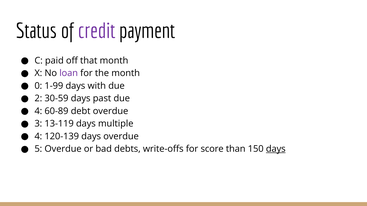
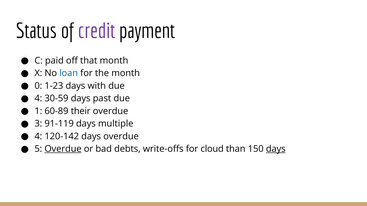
loan colour: purple -> blue (69, 73)
1-99: 1-99 -> 1-23 (54, 86)
2: 2 -> 4 (38, 99)
4: 4 -> 1 (38, 111)
debt: debt -> their (81, 111)
13-119: 13-119 -> 91-119 (59, 124)
120-139: 120-139 -> 120-142 (62, 137)
Overdue underline: none -> present (63, 149)
score: score -> cloud (212, 149)
